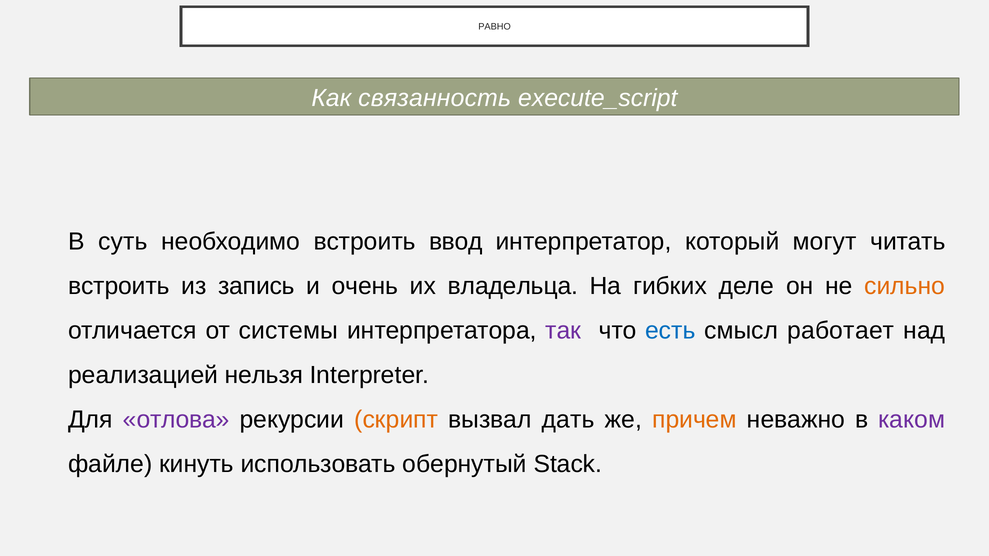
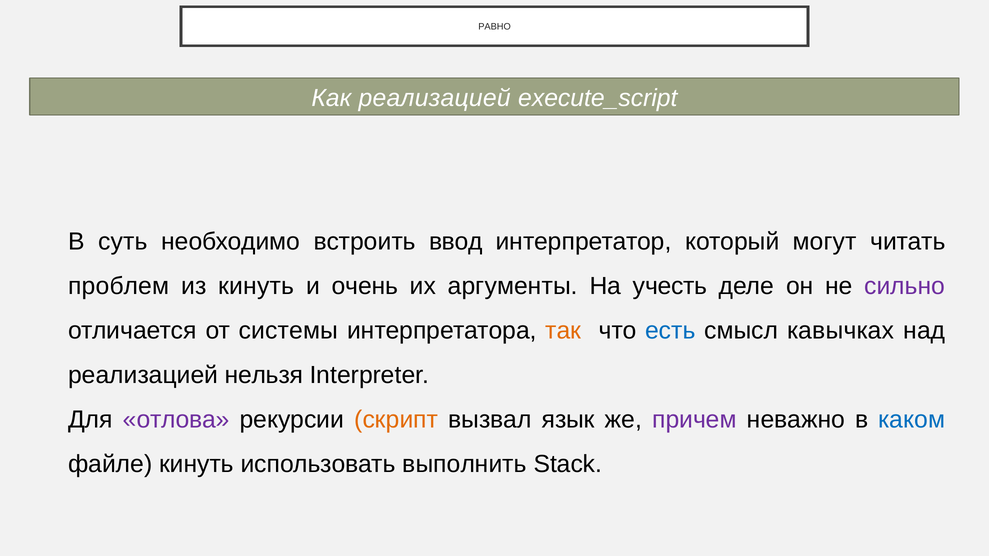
Как связанность: связанность -> реализацией (435, 98)
встроить: встроить -> проблем (119, 286)
из запись: запись -> кинуть (256, 286)
владельца: владельца -> аргументы (513, 286)
гибких: гибких -> учесть (670, 286)
сильно colour: orange -> purple (905, 286)
так colour: purple -> orange (563, 331)
работает: работает -> кавычках (841, 331)
дать: дать -> язык (568, 420)
причем colour: orange -> purple (694, 420)
каком colour: purple -> blue (912, 420)
обернутый: обернутый -> выполнить (465, 464)
